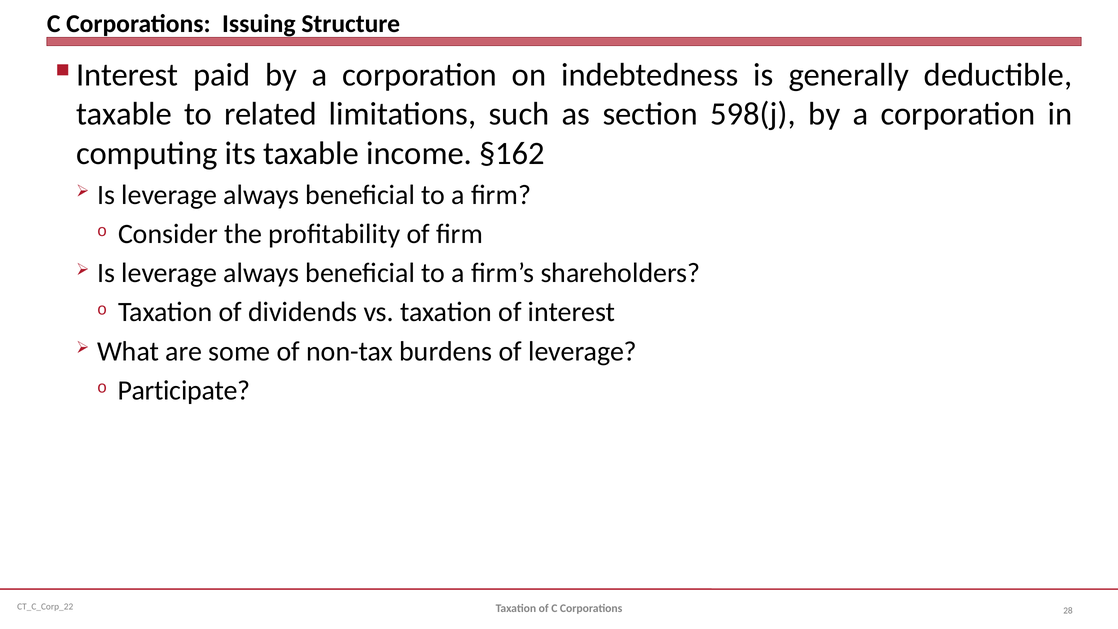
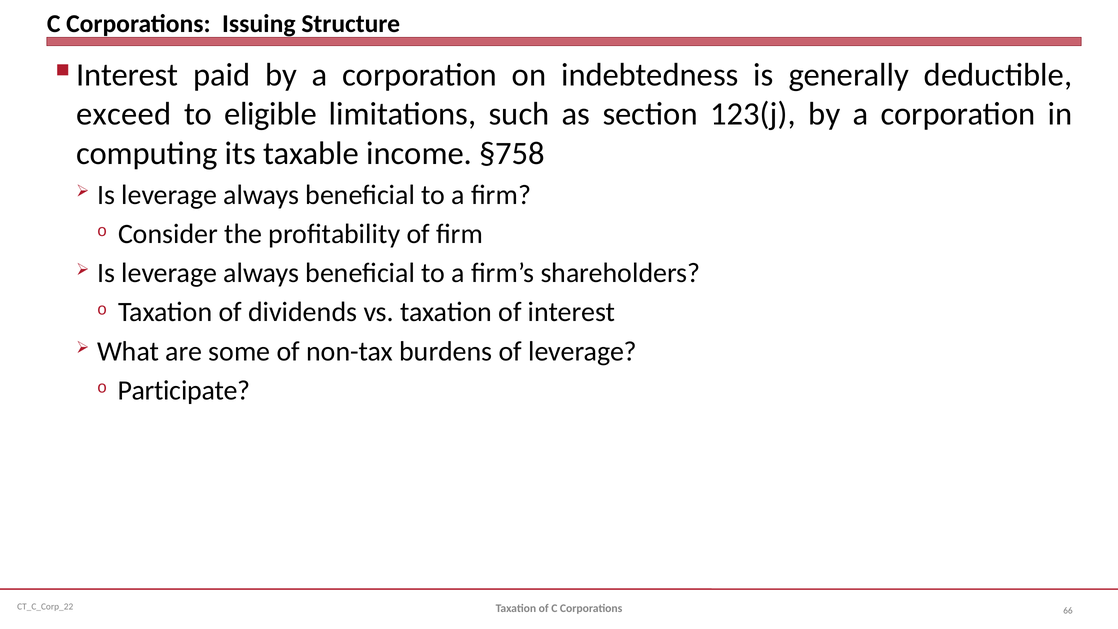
taxable: taxable -> exceed (124, 114)
related: related -> eligible (270, 114)
598(j: 598(j -> 123(j (753, 114)
§162: §162 -> §758 (512, 153)
28: 28 -> 66 (1068, 611)
